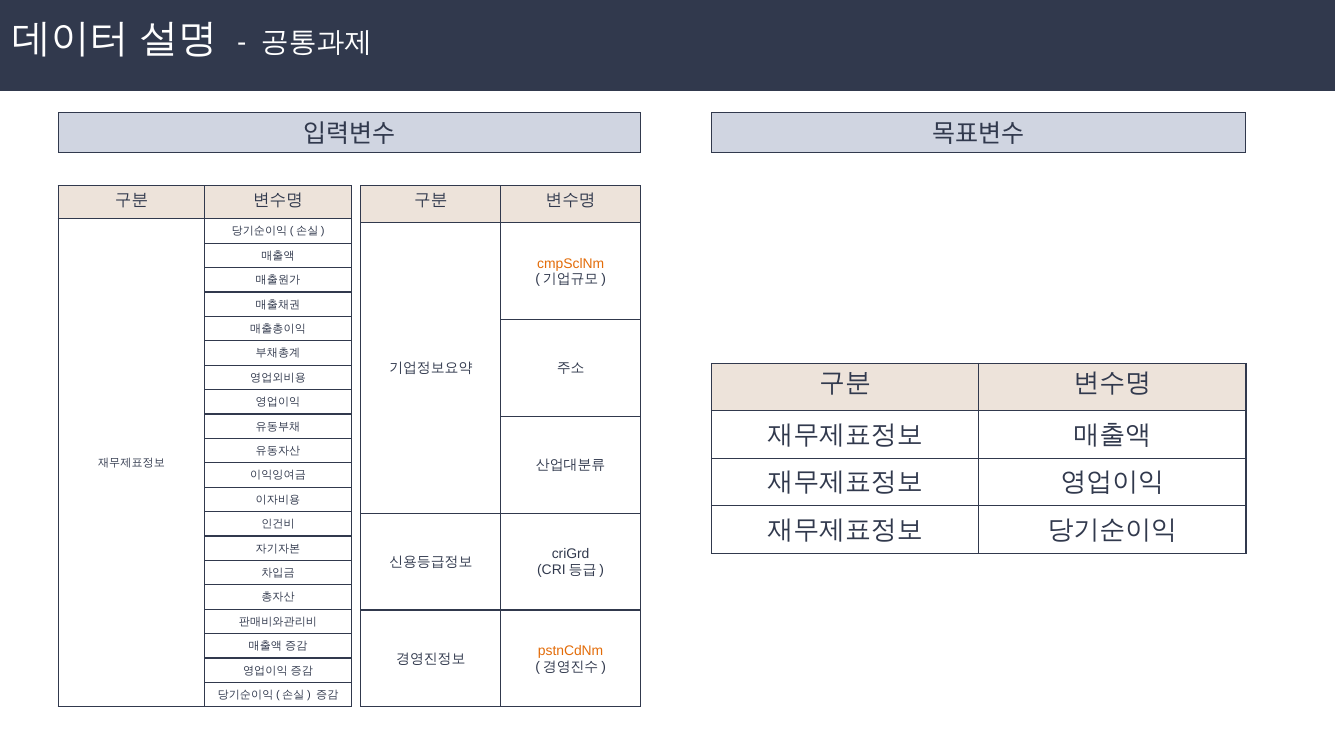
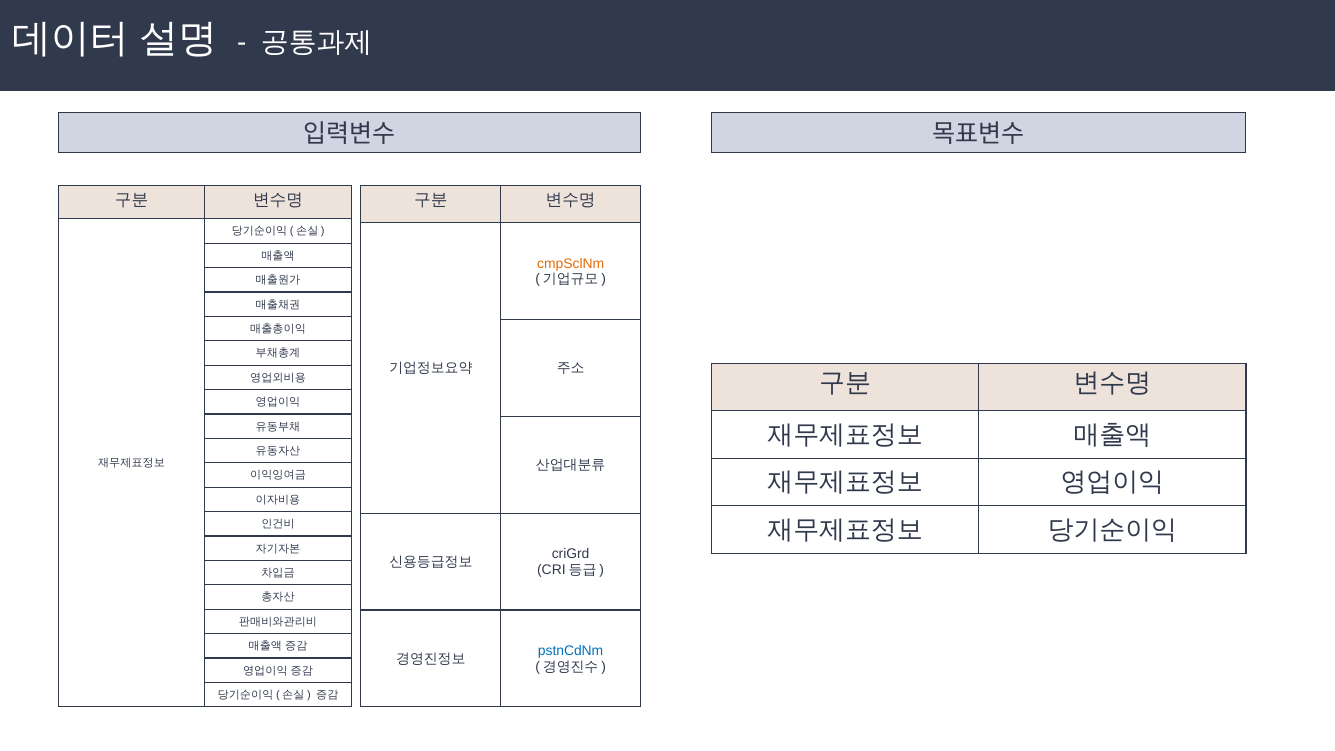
pstnCdNm colour: orange -> blue (571, 651)
